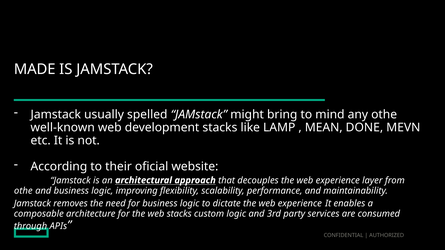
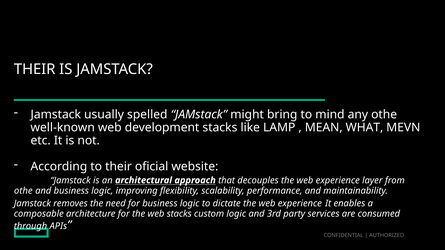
MADE: MADE -> THEIR (35, 69)
DONE: DONE -> WHAT (364, 128)
